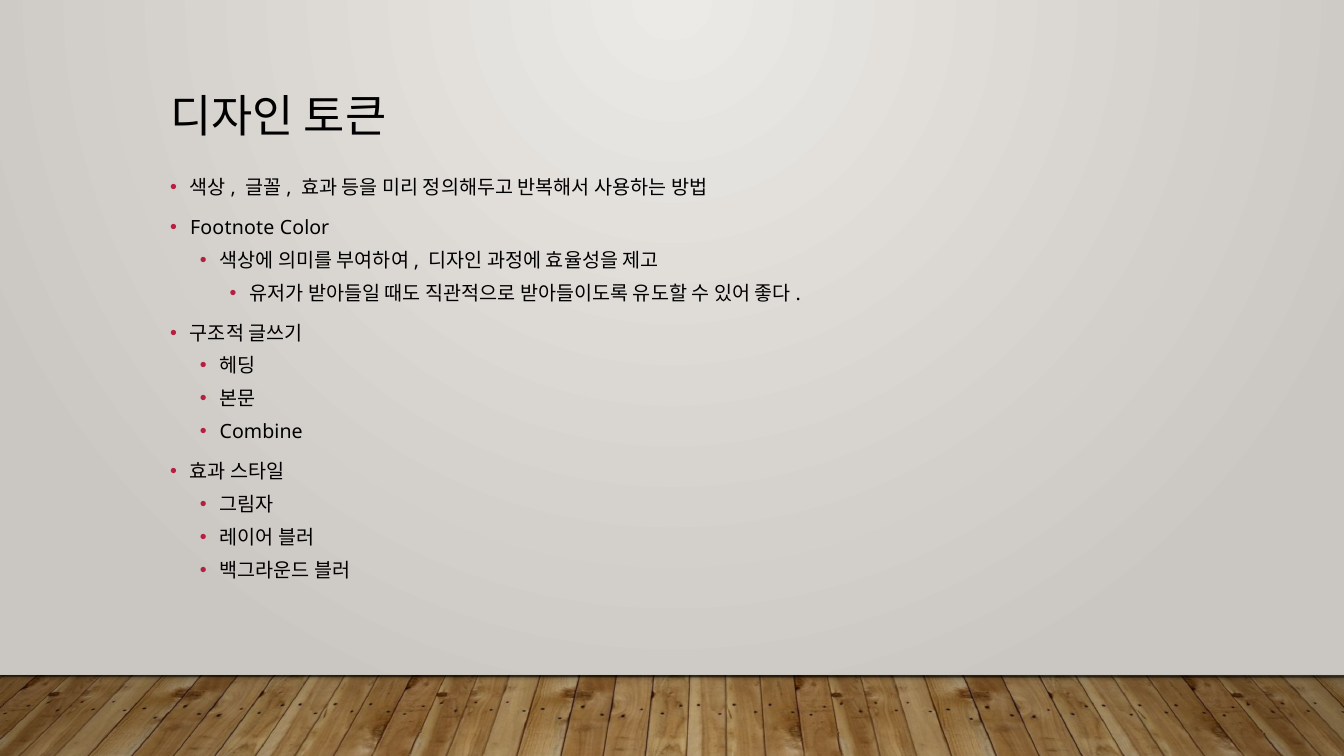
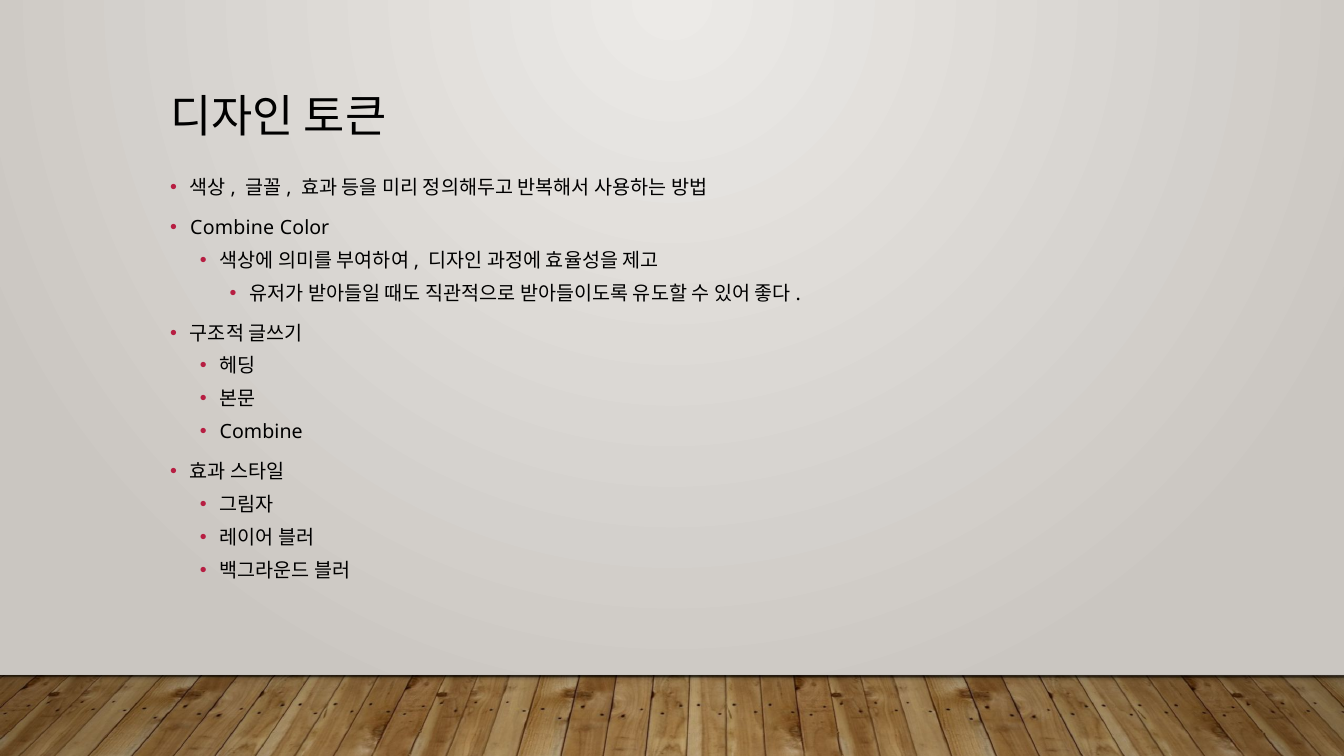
Footnote: Footnote -> Combine (232, 228)
